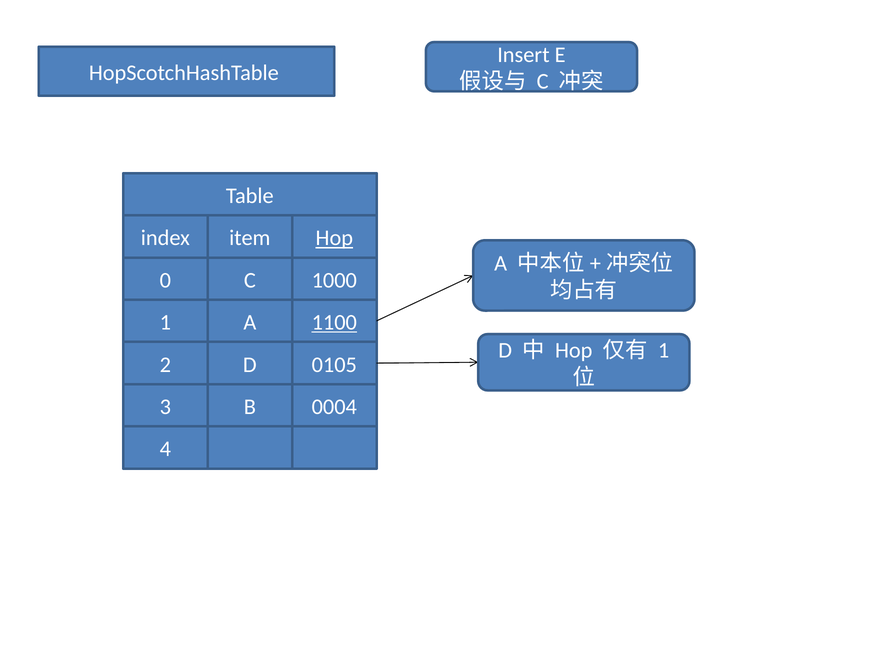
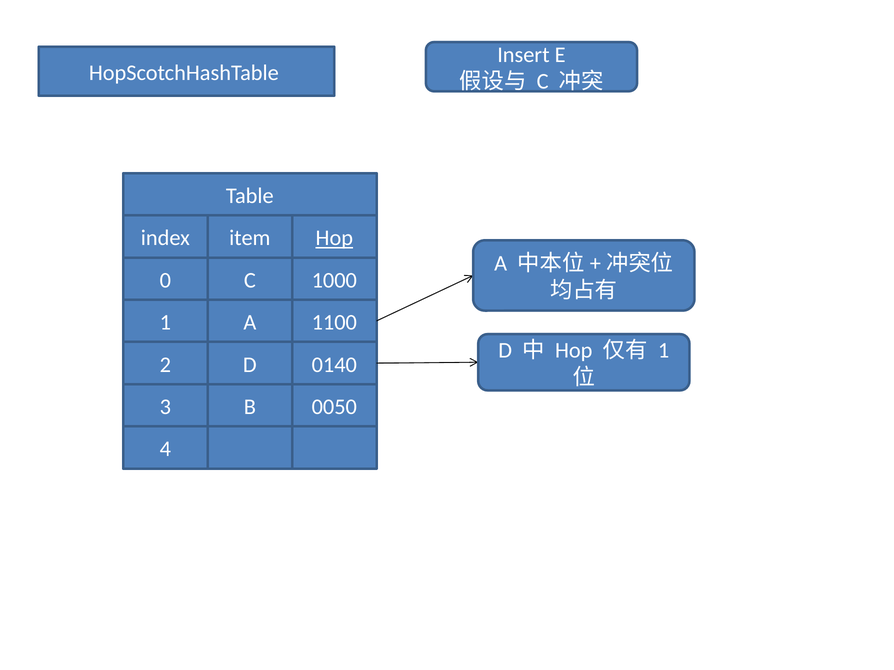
1100 underline: present -> none (334, 323)
0105: 0105 -> 0140 (334, 365)
0004: 0004 -> 0050 (334, 407)
